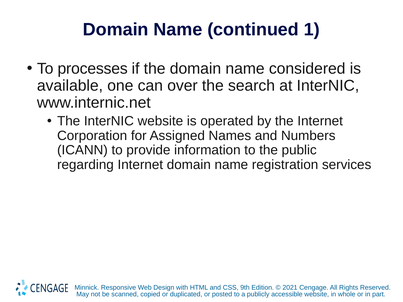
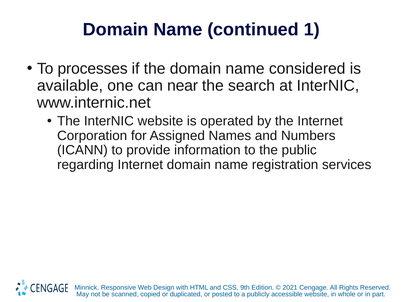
over: over -> near (183, 86)
